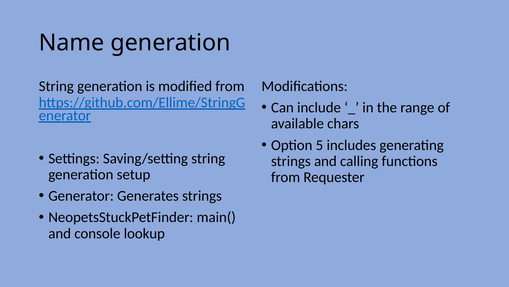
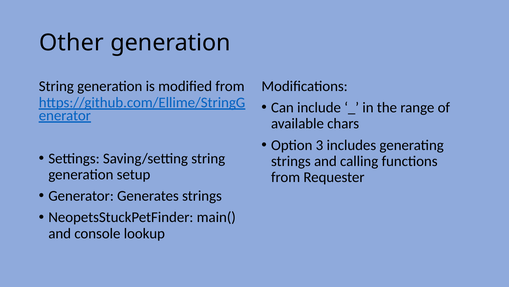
Name: Name -> Other (71, 43)
5: 5 -> 3 (319, 145)
